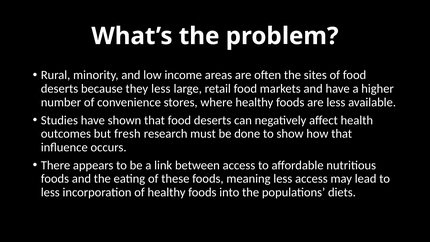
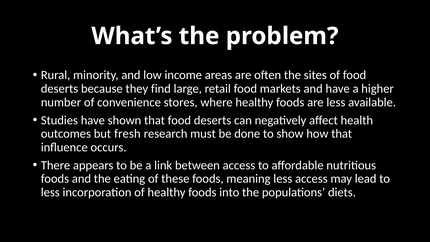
they less: less -> find (161, 89)
